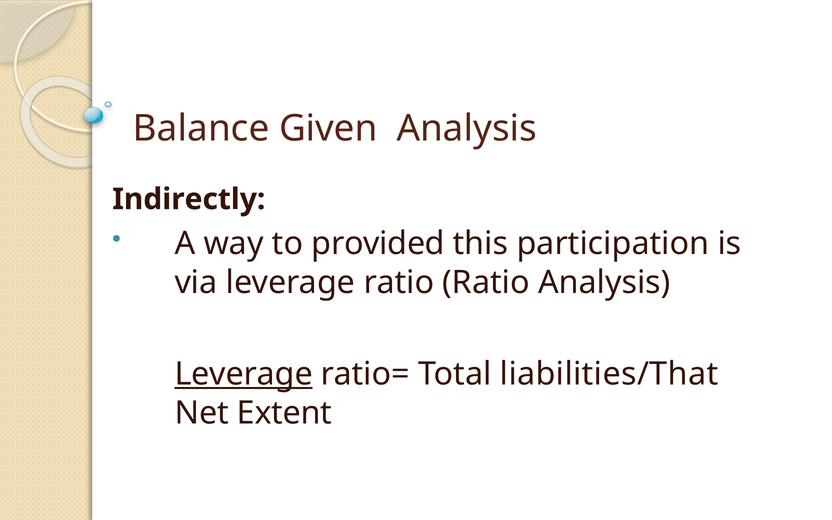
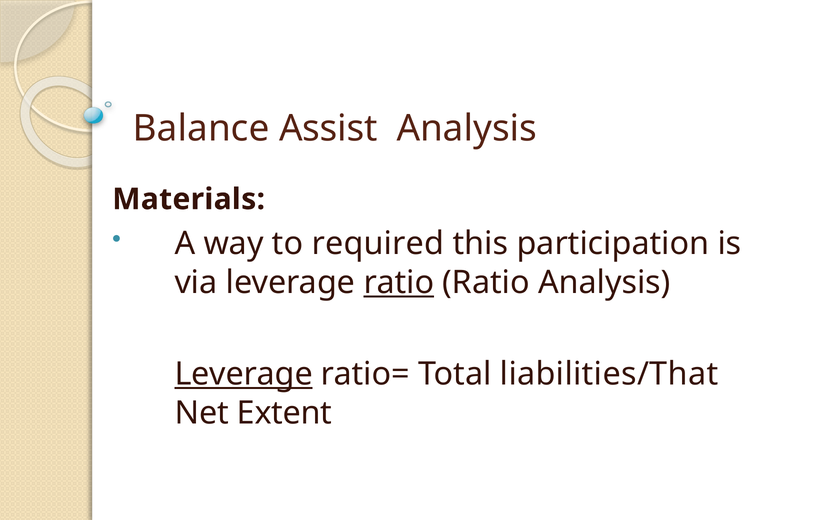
Given: Given -> Assist (328, 129)
Indirectly: Indirectly -> Materials (189, 199)
provided: provided -> required (378, 244)
ratio underline: none -> present (399, 283)
